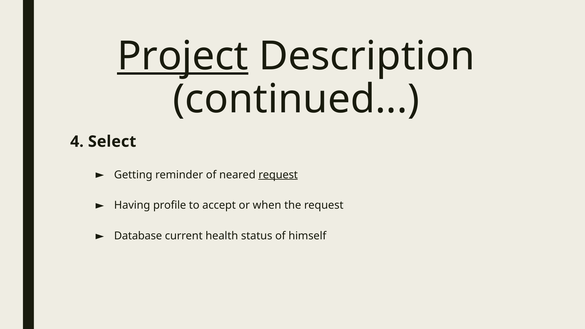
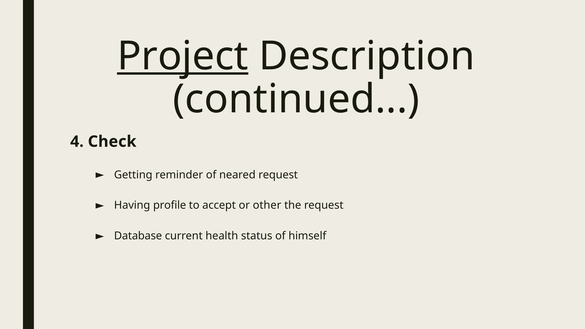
Select: Select -> Check (112, 142)
request underline: present -> none (278, 175)
when: when -> other (267, 205)
